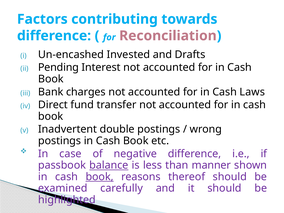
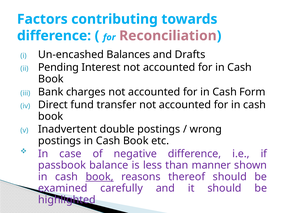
Invested: Invested -> Balances (128, 55)
Laws: Laws -> Form (252, 92)
balance underline: present -> none (109, 165)
